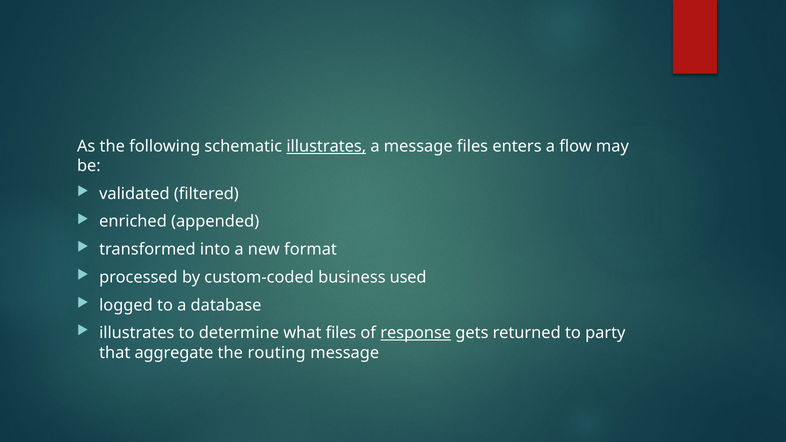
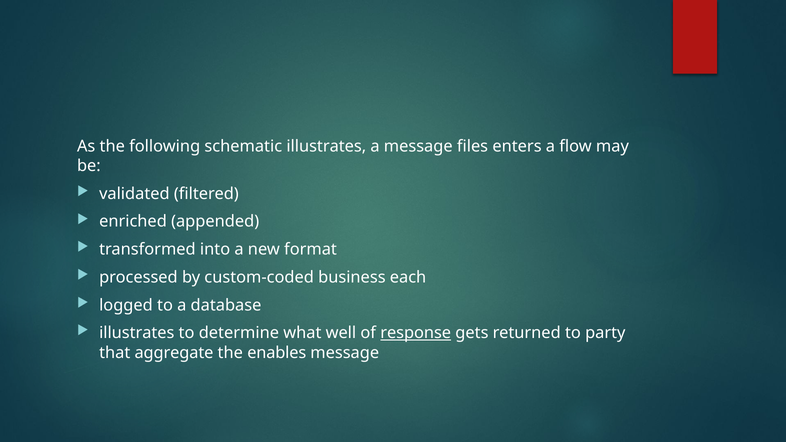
illustrates underline: present -> none (326, 146)
used: used -> each (408, 277)
what files: files -> well (341, 333)
routing: routing -> enables (277, 353)
